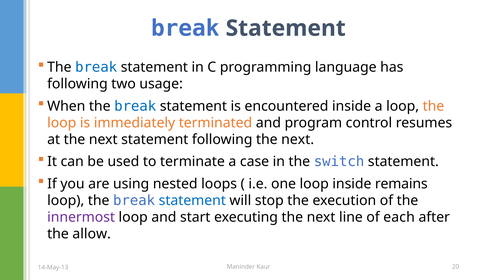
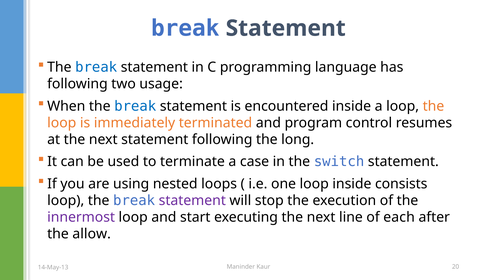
following the next: next -> long (298, 139)
remains: remains -> consists (401, 184)
statement colour: blue -> purple (192, 200)
